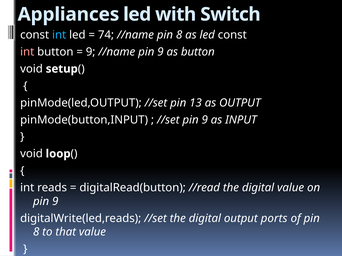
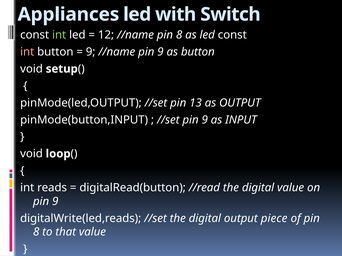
int colour: light blue -> light green (59, 35)
74: 74 -> 12 (106, 35)
ports: ports -> piece (274, 219)
